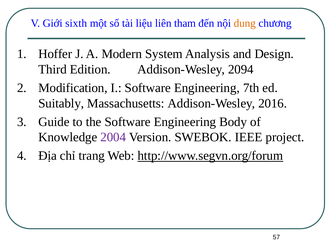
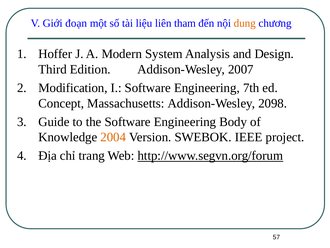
sixth: sixth -> đoạn (76, 23)
2094: 2094 -> 2007 (241, 69)
Suitably: Suitably -> Concept (61, 103)
2016: 2016 -> 2098 (273, 103)
2004 colour: purple -> orange (113, 137)
